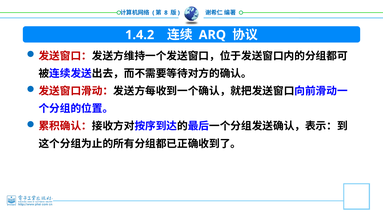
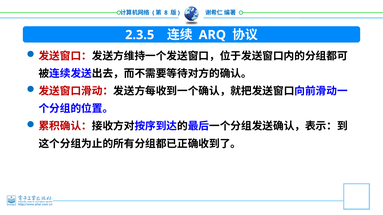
1.4.2: 1.4.2 -> 2.3.5 (140, 35)
